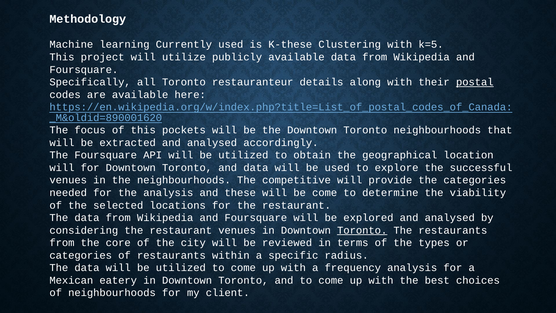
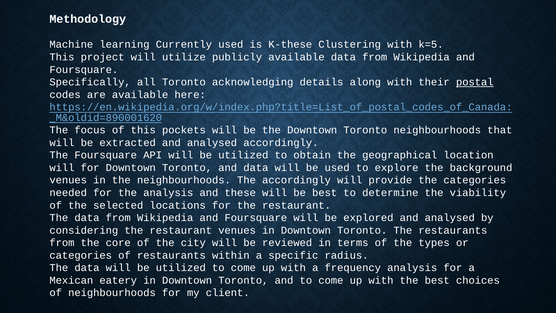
restauranteur: restauranteur -> acknowledging (253, 82)
successful: successful -> background (481, 168)
The competitive: competitive -> accordingly (297, 180)
be come: come -> best (325, 193)
Toronto underline: present -> none (362, 230)
